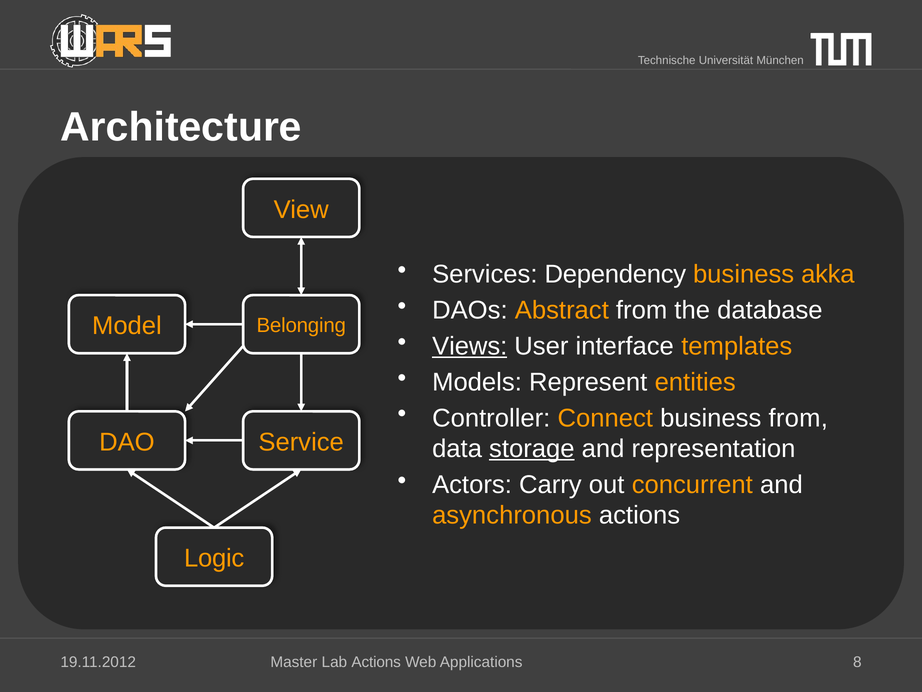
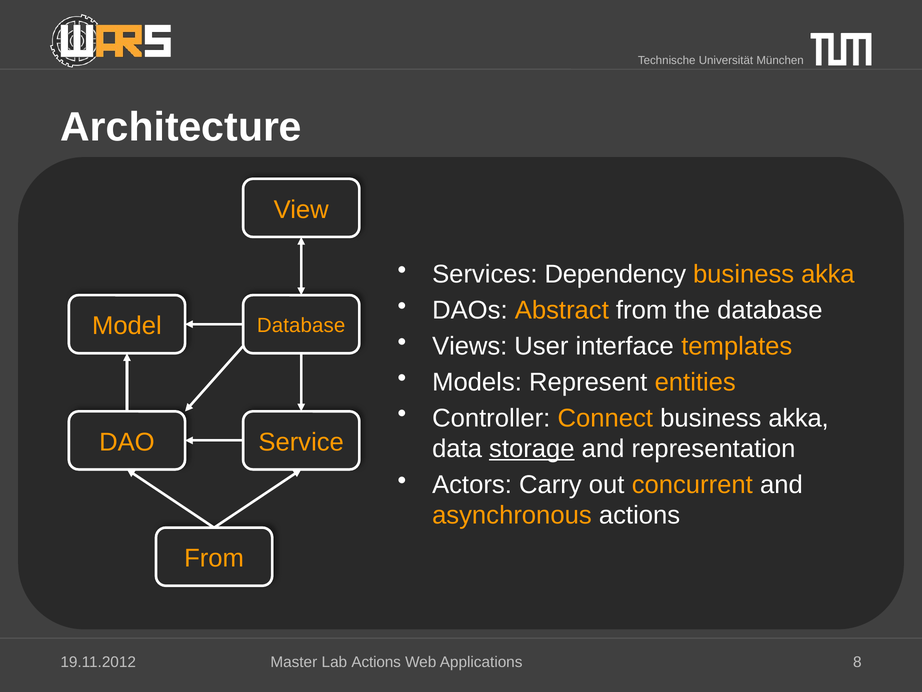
Belonging: Belonging -> Database (301, 325)
Views underline: present -> none (470, 346)
Connect business from: from -> akka (799, 418)
Logic: Logic -> From (214, 558)
